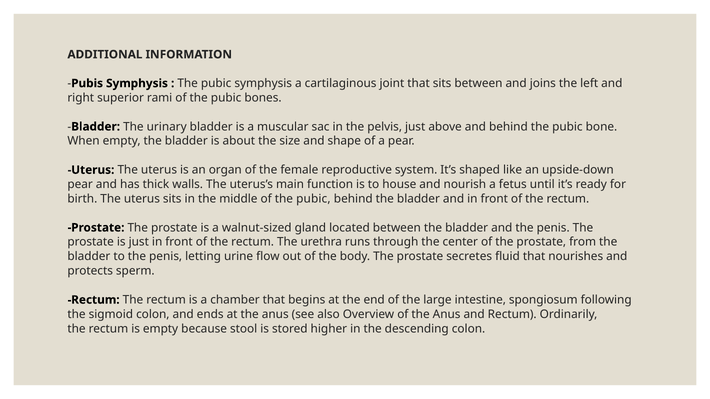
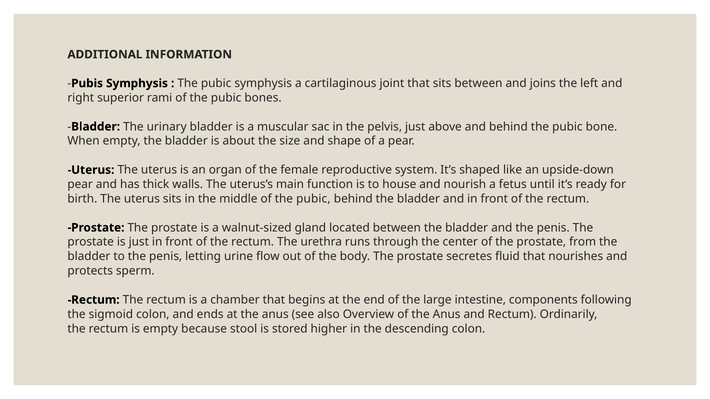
spongiosum: spongiosum -> components (543, 300)
